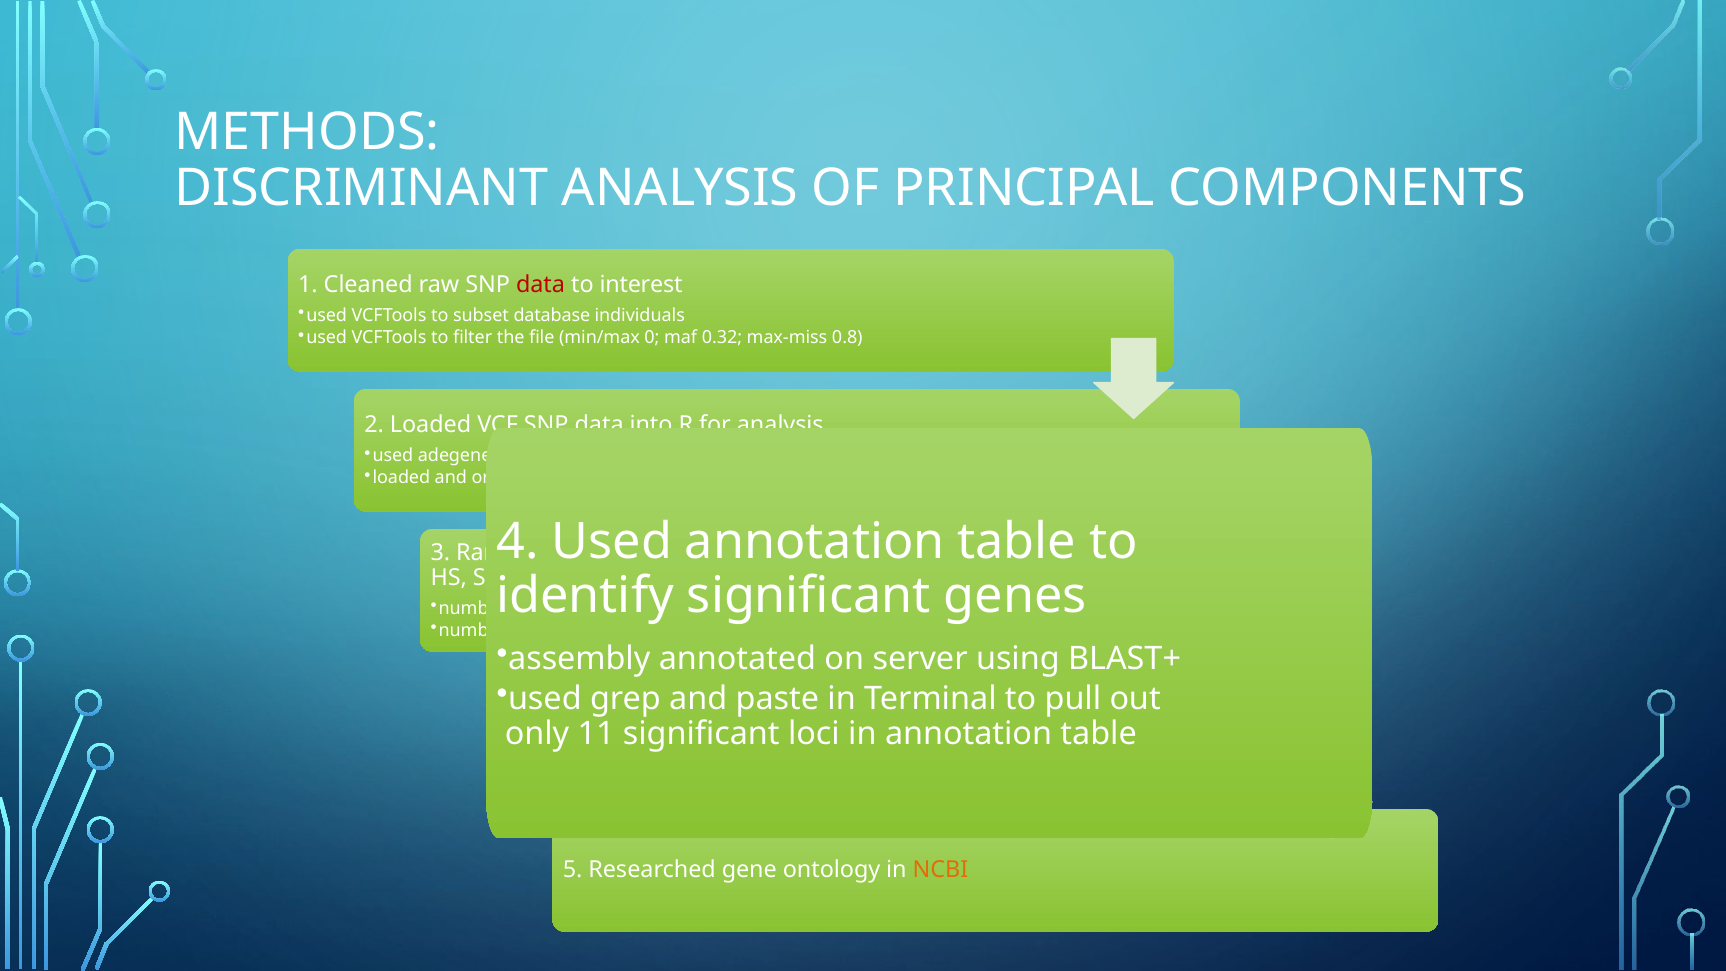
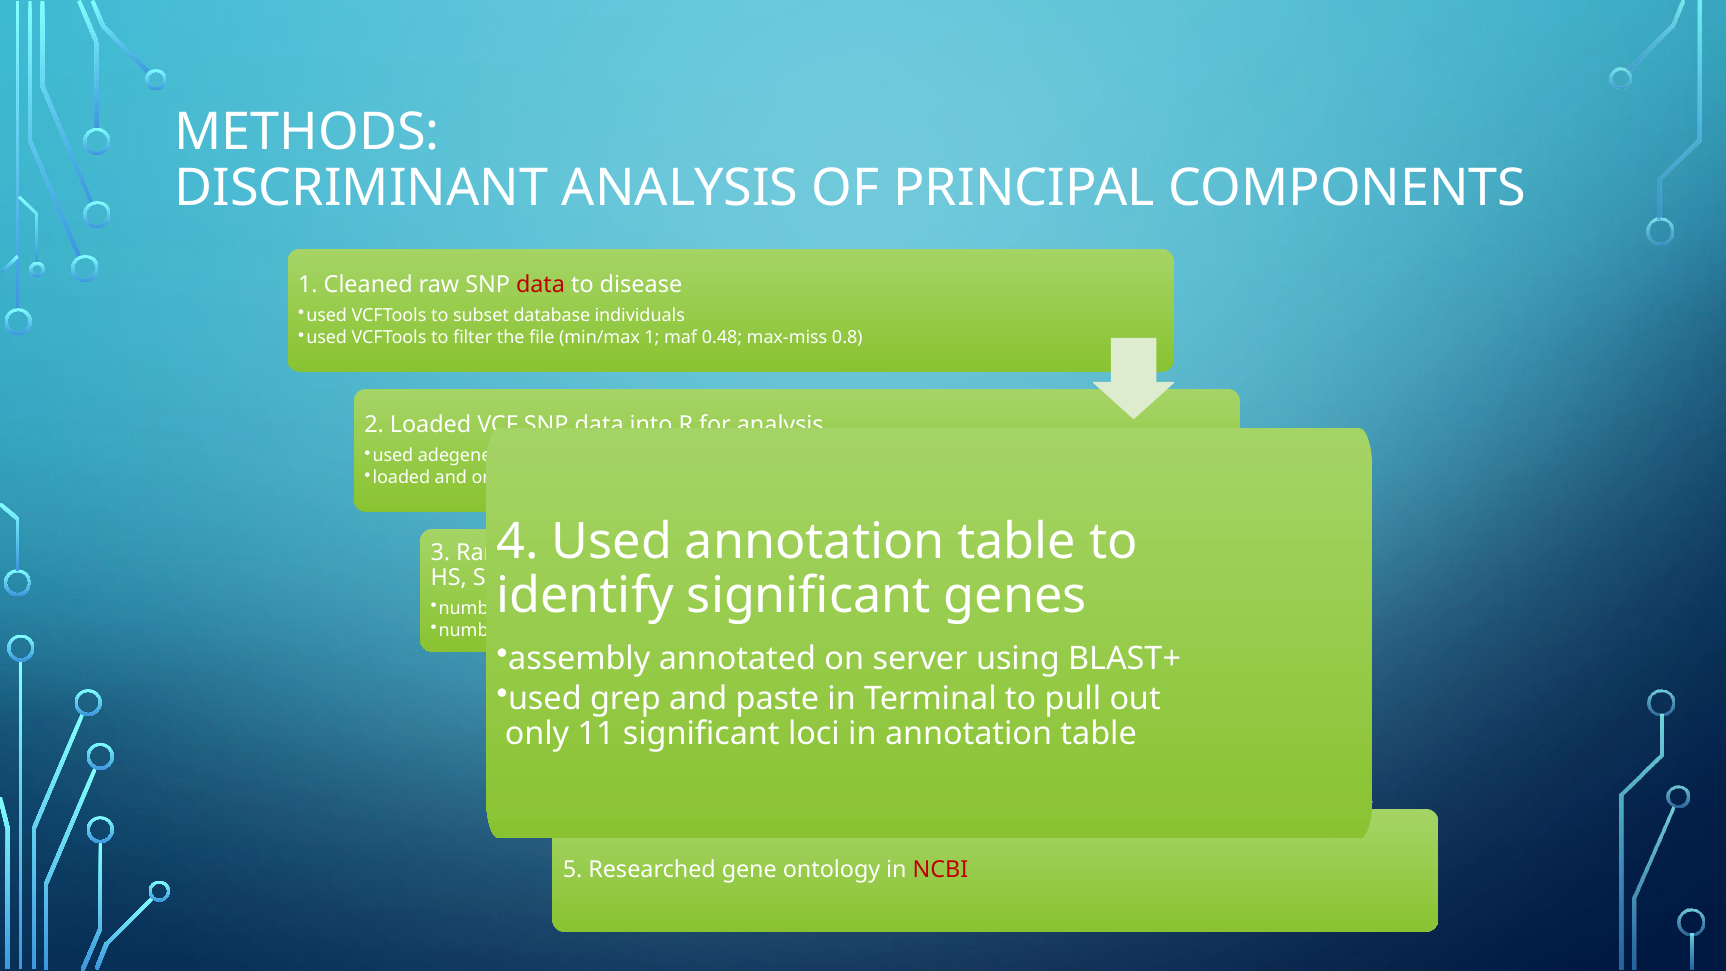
to interest: interest -> disease (641, 285)
min/max 0: 0 -> 1 (652, 338)
0.32: 0.32 -> 0.48 (722, 338)
NCBI colour: orange -> red (941, 870)
